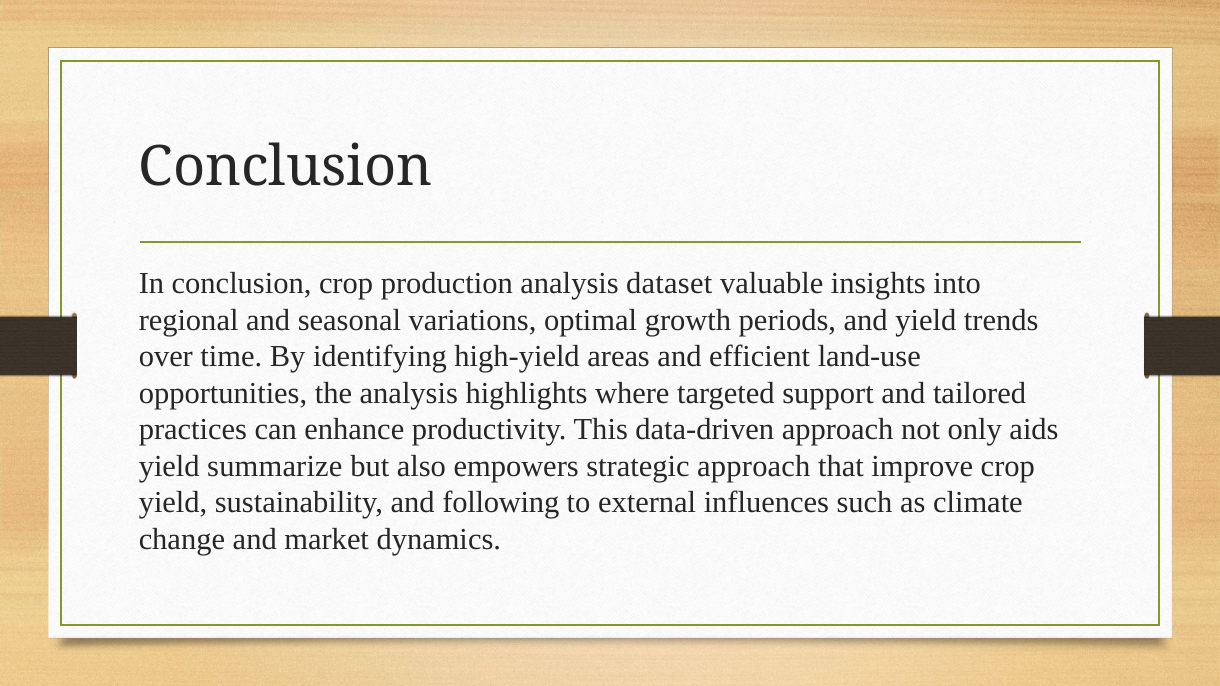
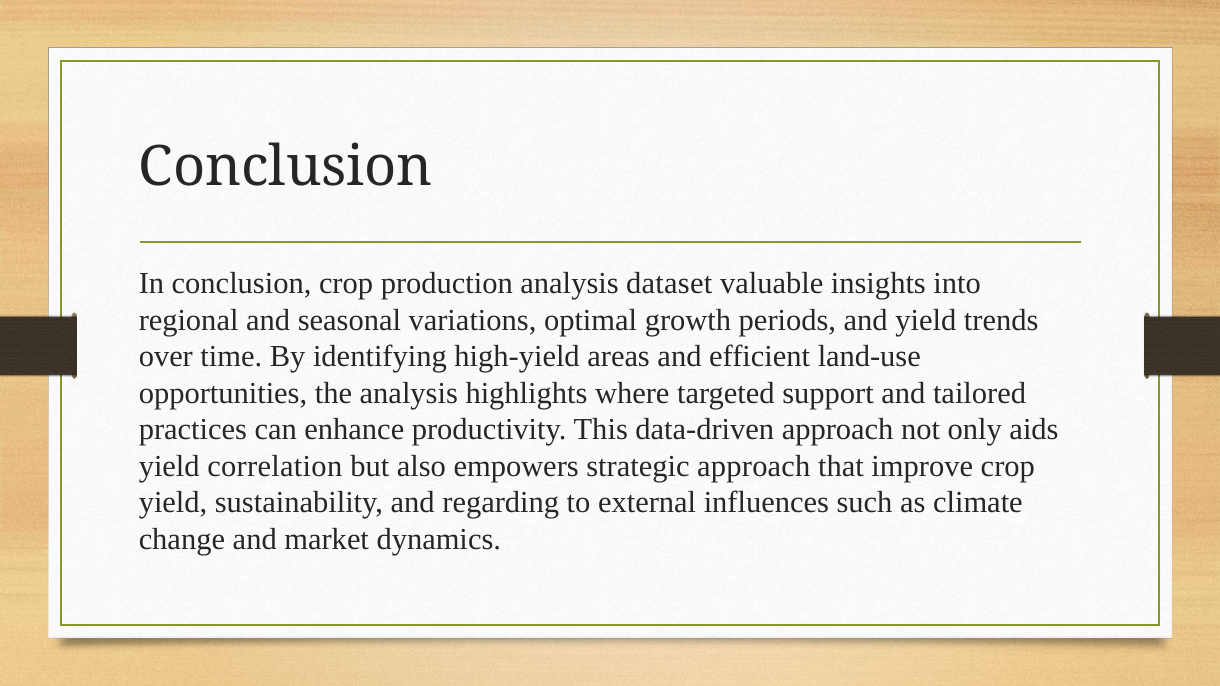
summarize: summarize -> correlation (275, 466)
following: following -> regarding (501, 503)
